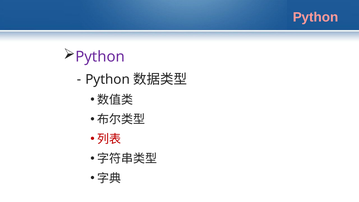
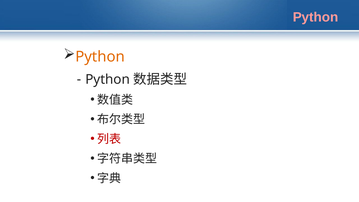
Python colour: purple -> orange (100, 57)
